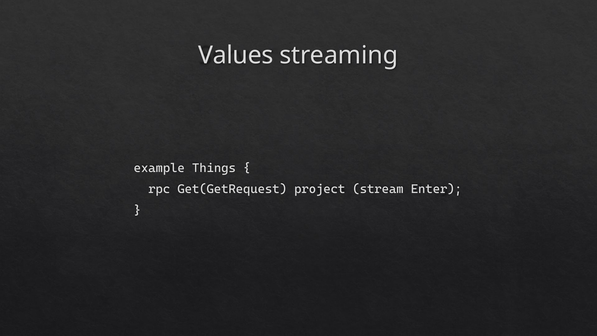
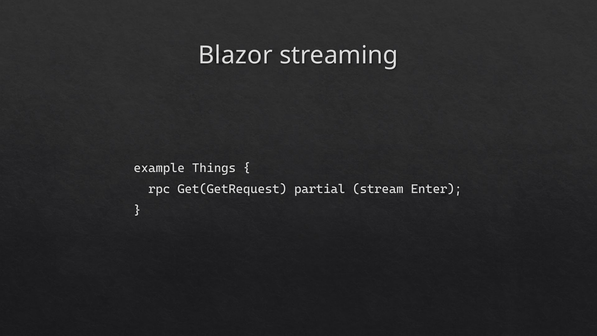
Values: Values -> Blazor (235, 55)
project: project -> partial (320, 189)
